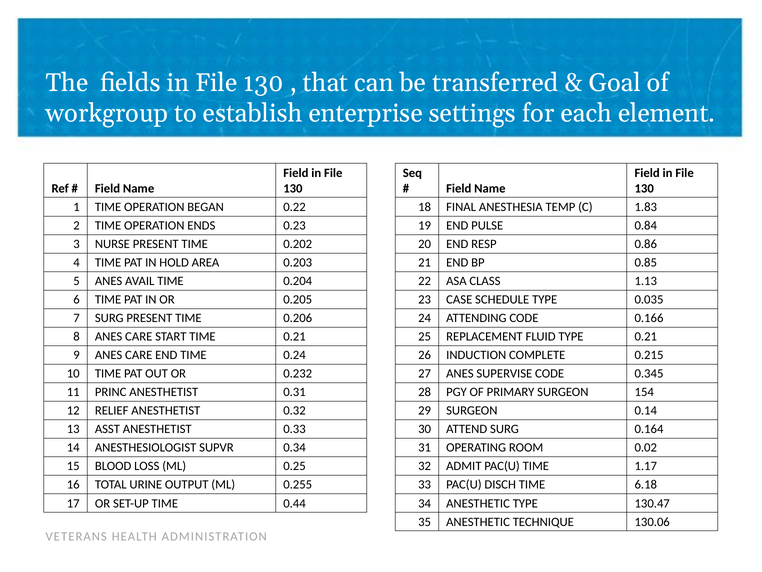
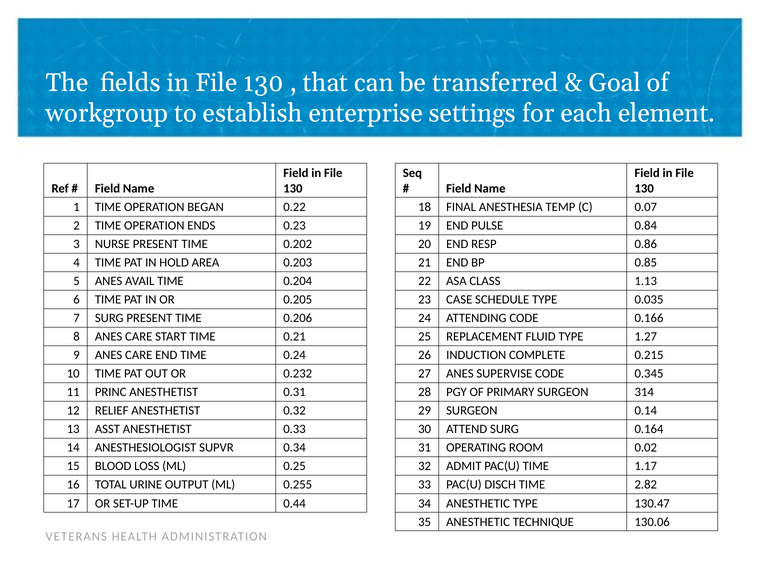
1.83: 1.83 -> 0.07 (646, 207)
TYPE 0.21: 0.21 -> 1.27 (646, 336)
154: 154 -> 314 (644, 392)
6.18: 6.18 -> 2.82 (646, 484)
